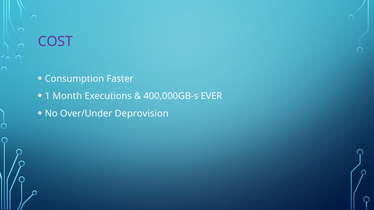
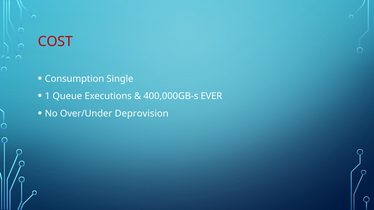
COST colour: purple -> red (55, 42)
Faster: Faster -> Single (120, 79)
Month: Month -> Queue (67, 96)
